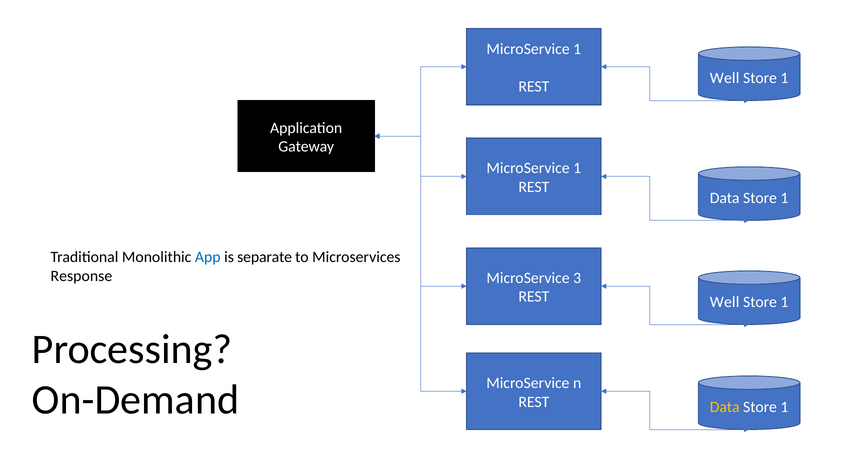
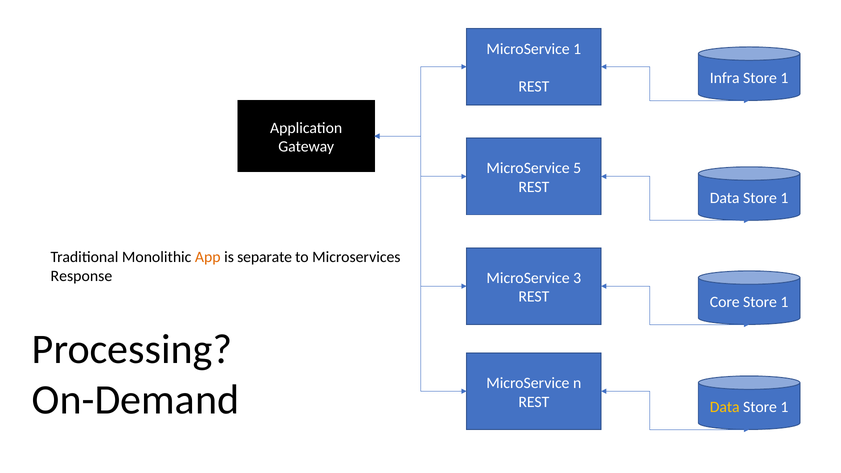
Well: Well -> Infra (725, 78)
1: 1 -> 5 (577, 168)
App colour: blue -> orange (208, 257)
Well: Well -> Core (725, 302)
